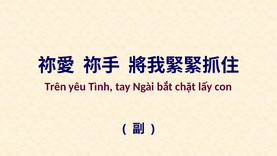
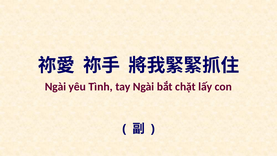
Trên: Trên -> Ngài (56, 87)
